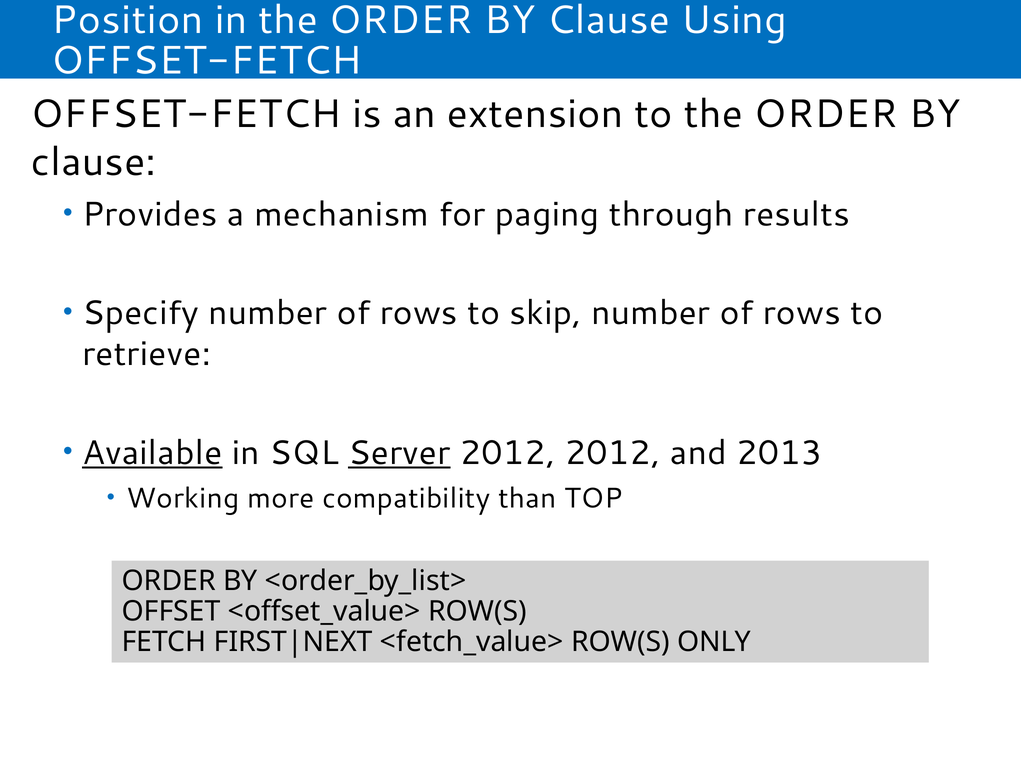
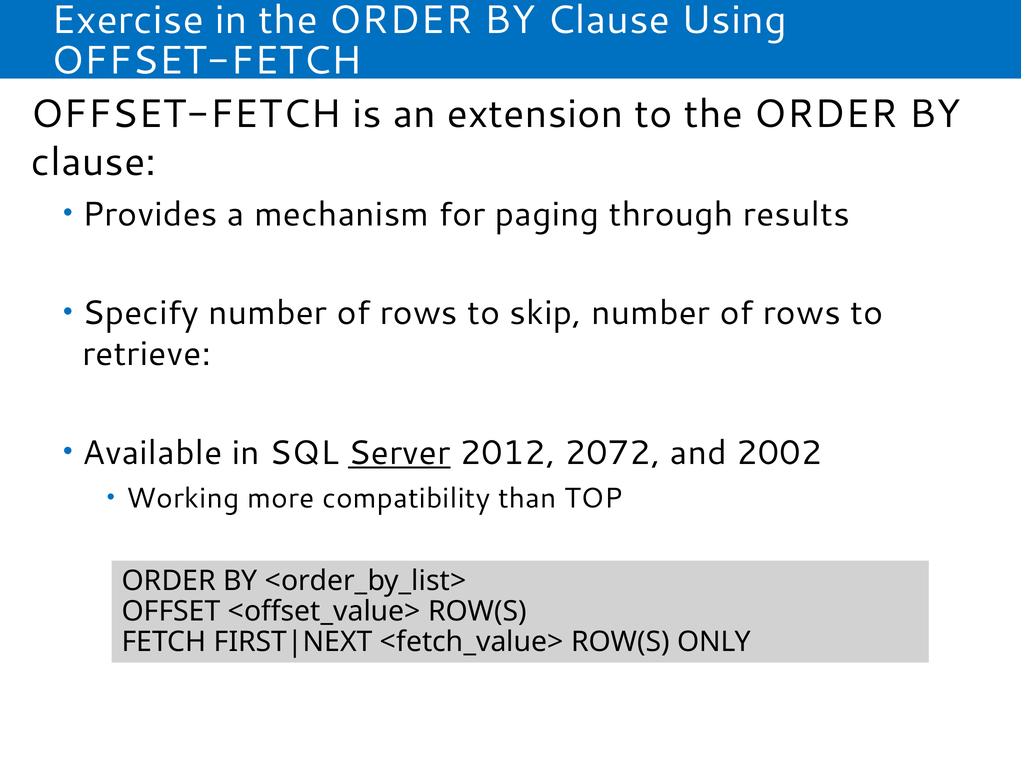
Position: Position -> Exercise (128, 20)
Available underline: present -> none (152, 453)
2012 2012: 2012 -> 2072 (613, 453)
2013: 2013 -> 2002 (779, 453)
